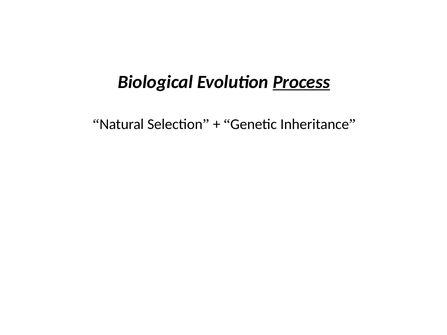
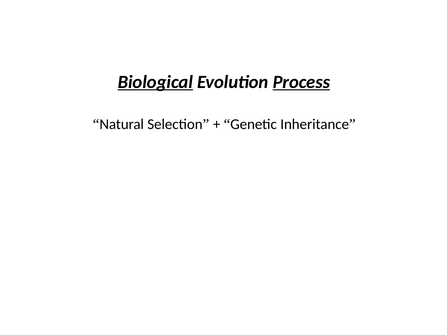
Biological underline: none -> present (155, 82)
